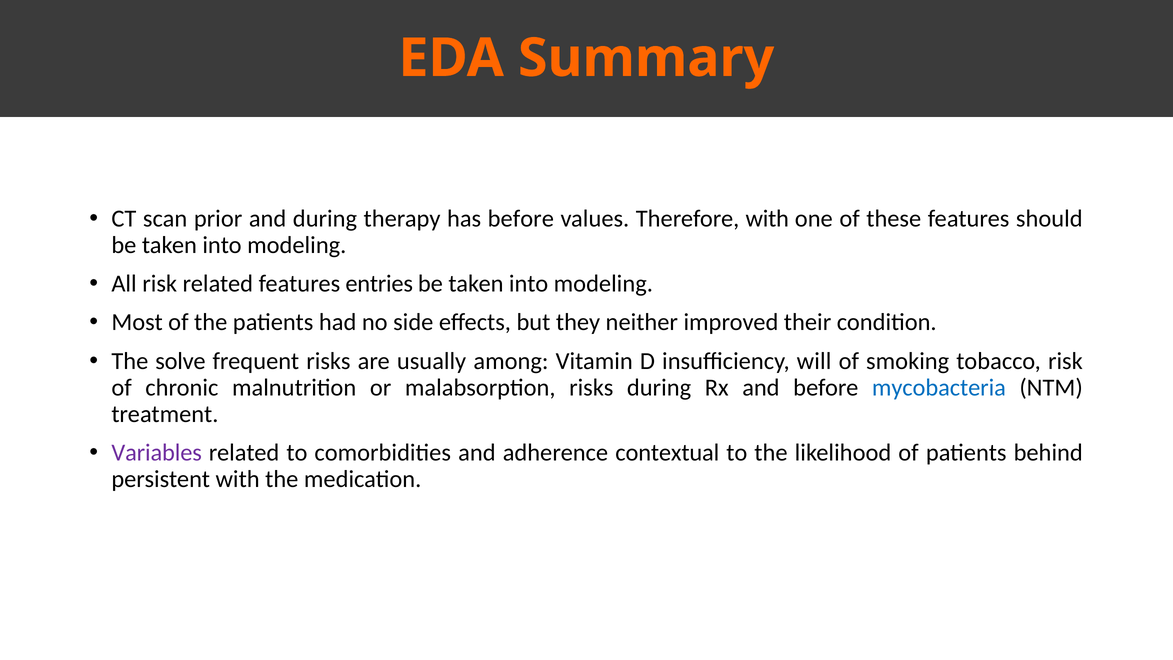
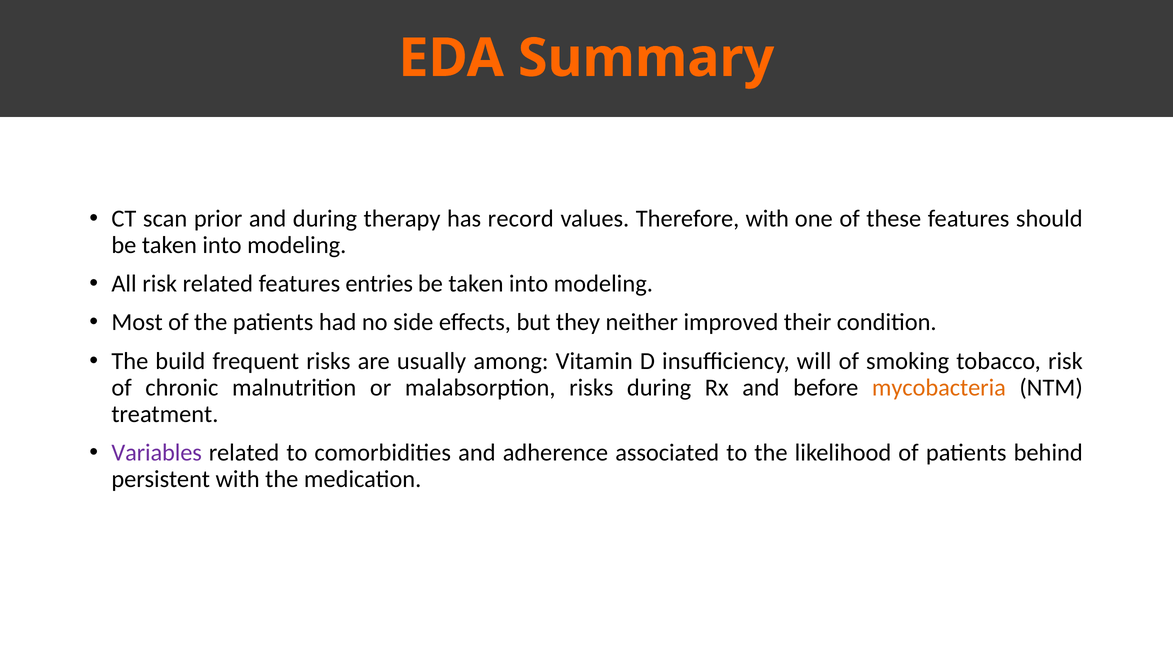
has before: before -> record (521, 219)
solve: solve -> build (180, 361)
mycobacteria colour: blue -> orange (939, 387)
contextual: contextual -> associated (667, 452)
